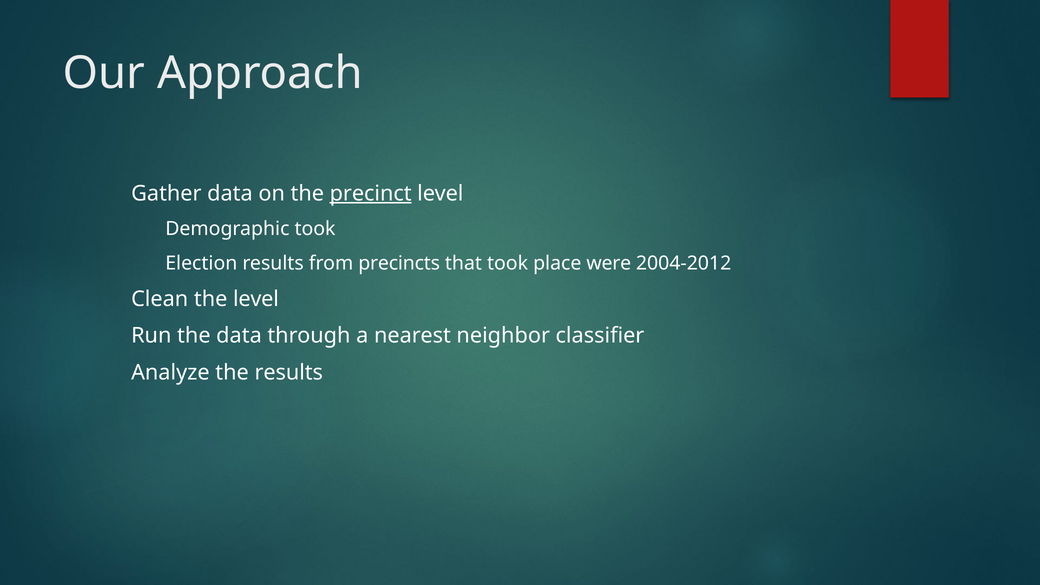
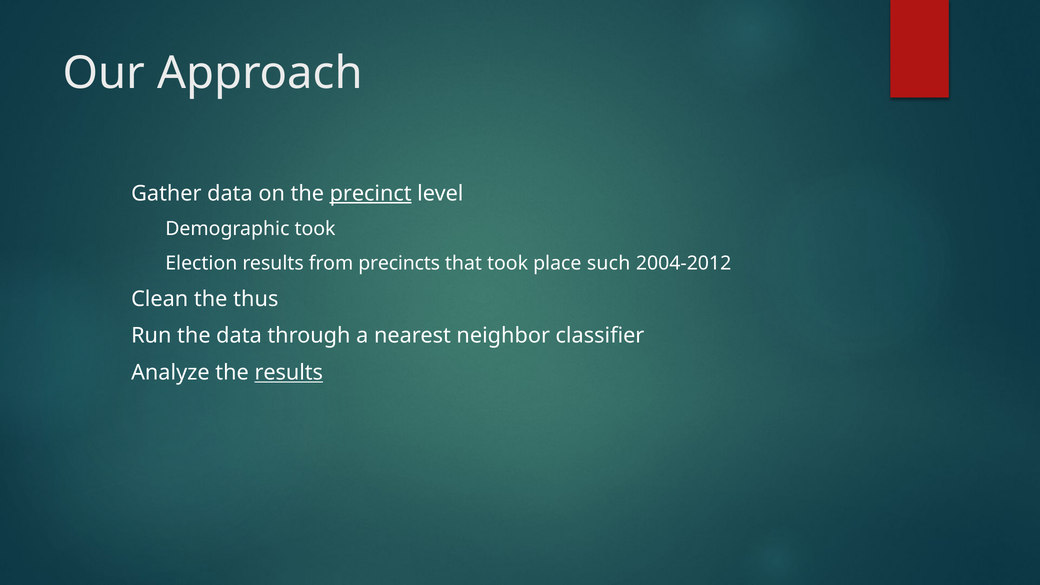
were: were -> such (609, 263)
the level: level -> thus (256, 299)
results underline: none -> present (289, 373)
